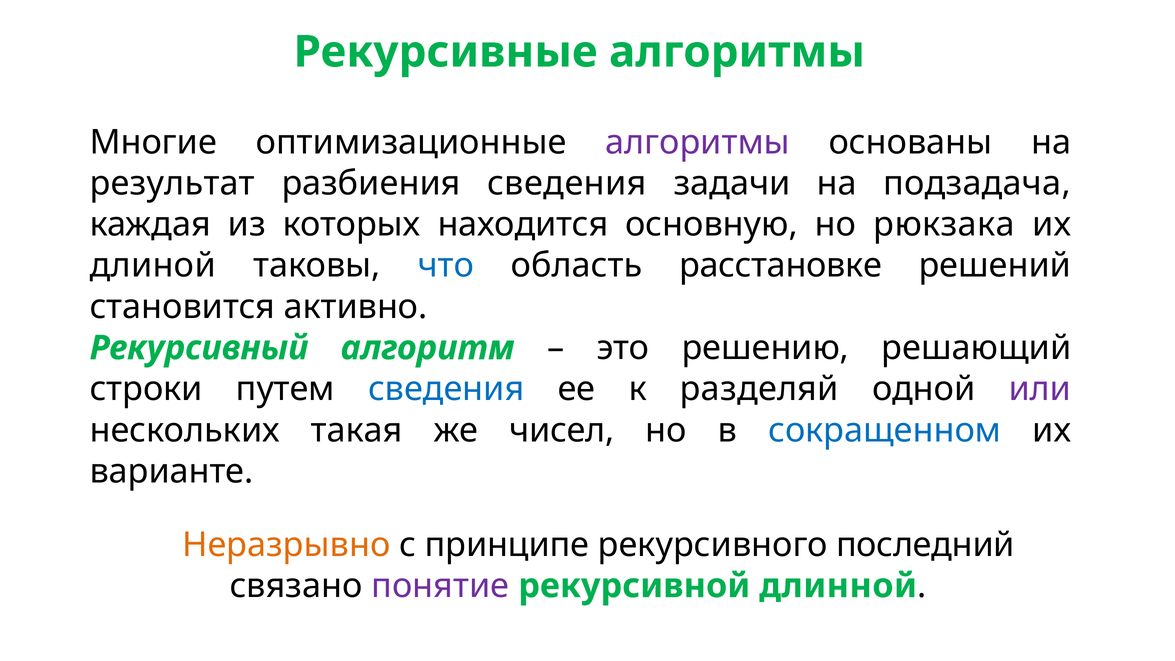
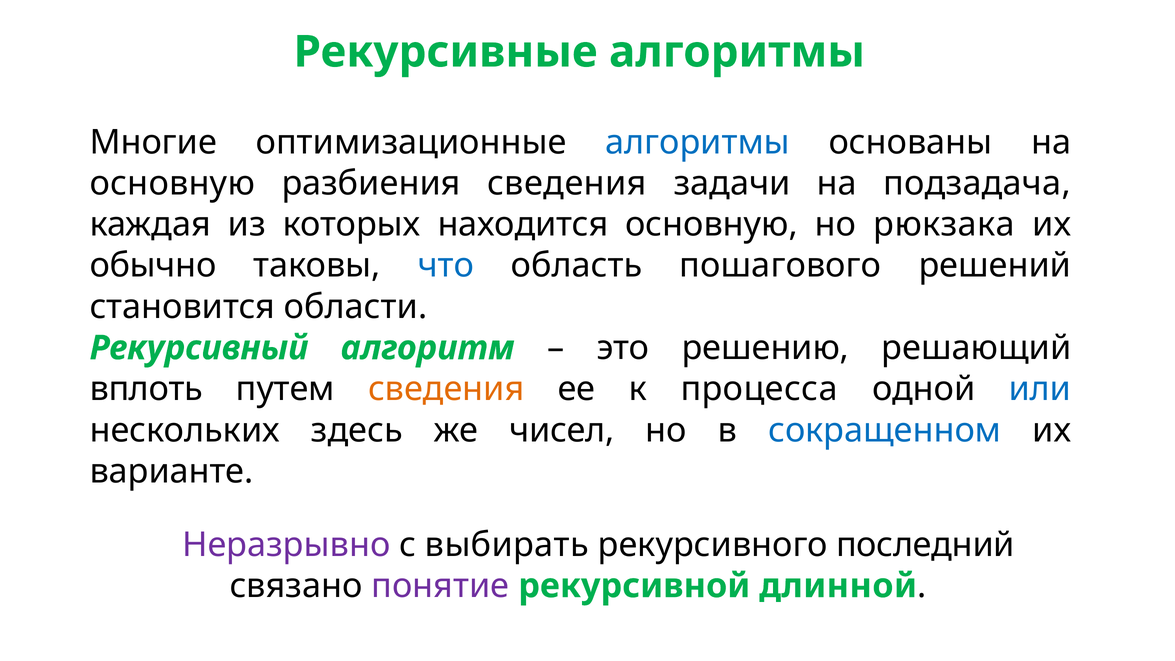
алгоритмы colour: purple -> blue (698, 142)
результат: результат -> основную (172, 183)
длиной: длиной -> обычно (153, 266)
расстановке: расстановке -> пошагового (780, 266)
активно: активно -> области (356, 307)
строки: строки -> вплоть (146, 389)
сведения colour: blue -> orange (446, 389)
разделяй: разделяй -> процесса (759, 389)
или colour: purple -> blue (1040, 389)
такая: такая -> здесь (357, 430)
Неразрывно colour: orange -> purple (286, 545)
принципе: принципе -> выбирать (507, 545)
